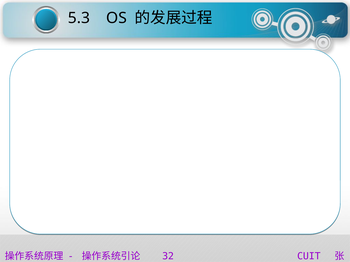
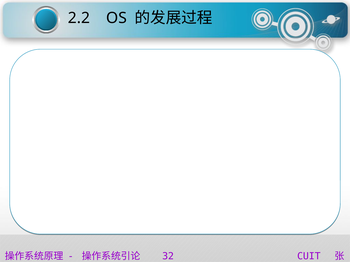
5.3: 5.3 -> 2.2 (79, 18)
